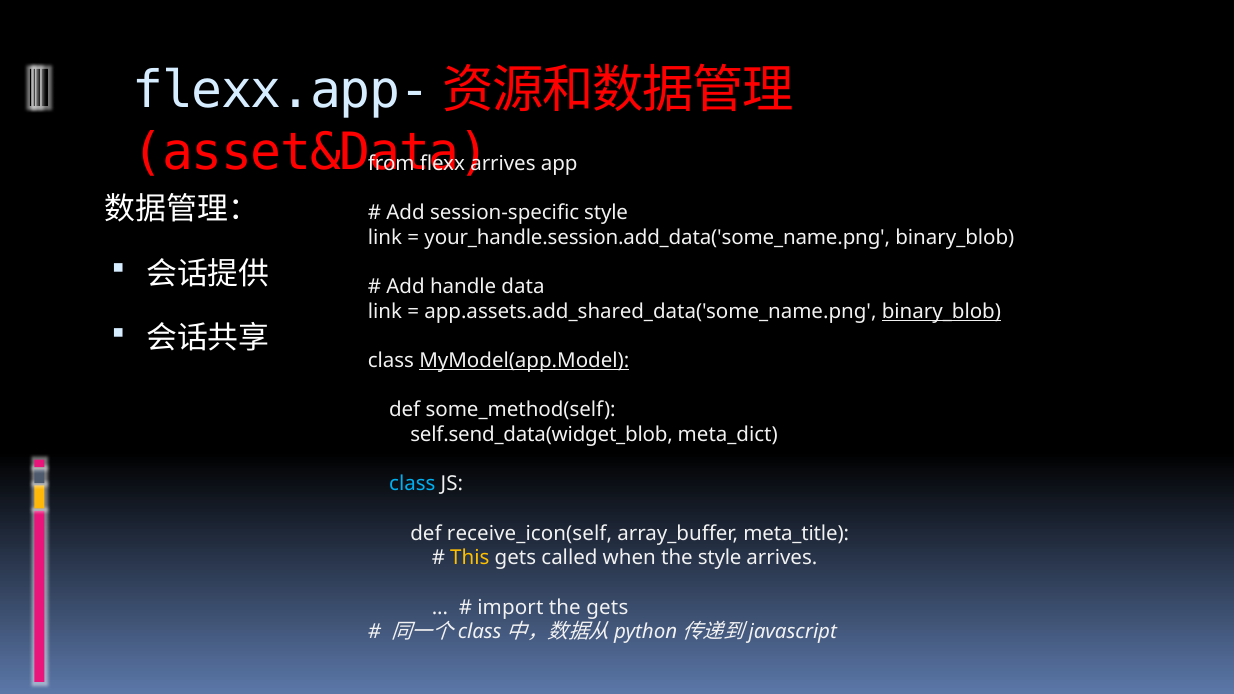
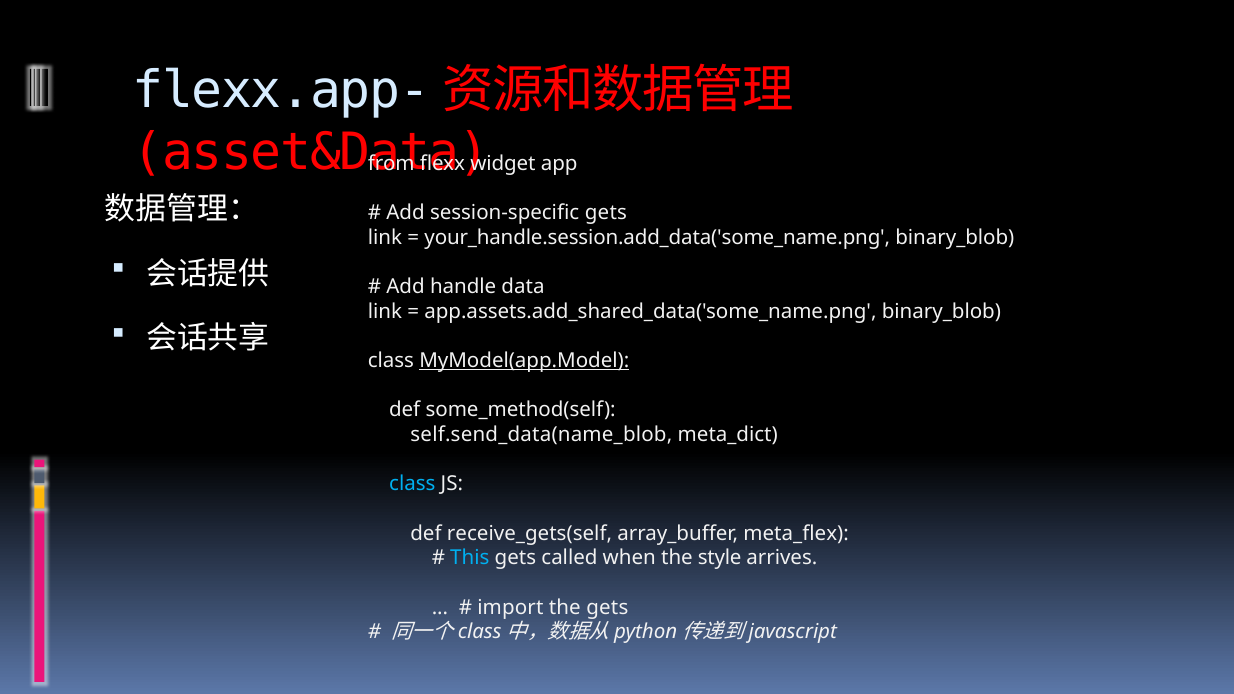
arrives: arrives -> widget (503, 164)
session-specific style: style -> gets (606, 213)
binary_blob underline: present -> none (941, 312)
self.send_data(widget_blob: self.send_data(widget_blob -> self.send_data(name_blob (541, 435)
receive_icon(self: receive_icon(self -> receive_gets(self (530, 534)
meta_title: meta_title -> meta_flex (796, 534)
This colour: yellow -> light blue (470, 558)
